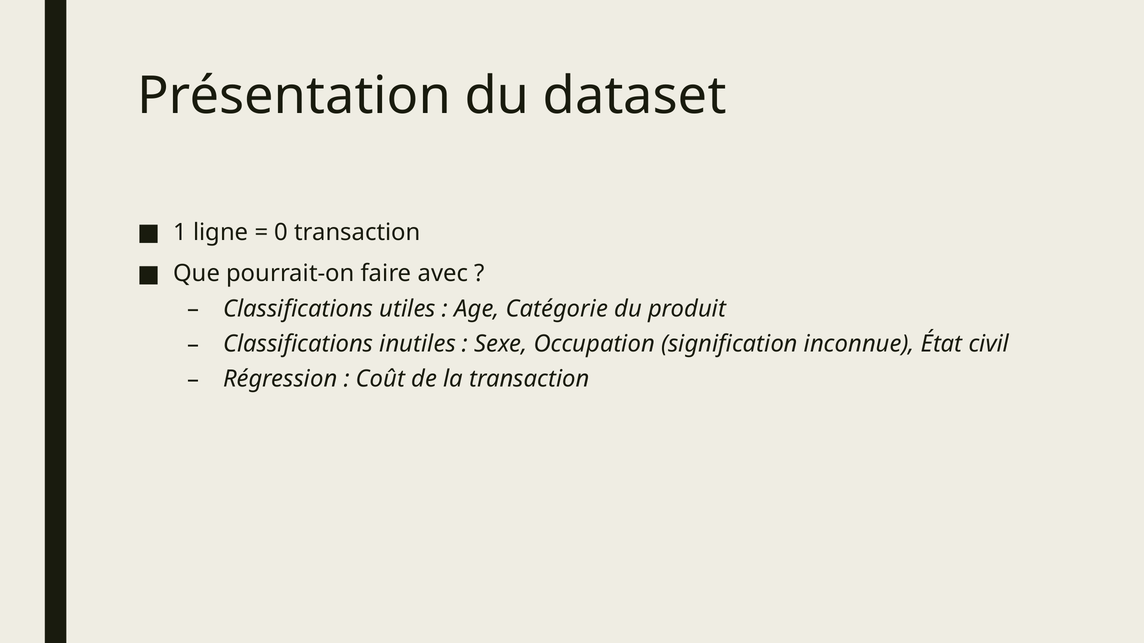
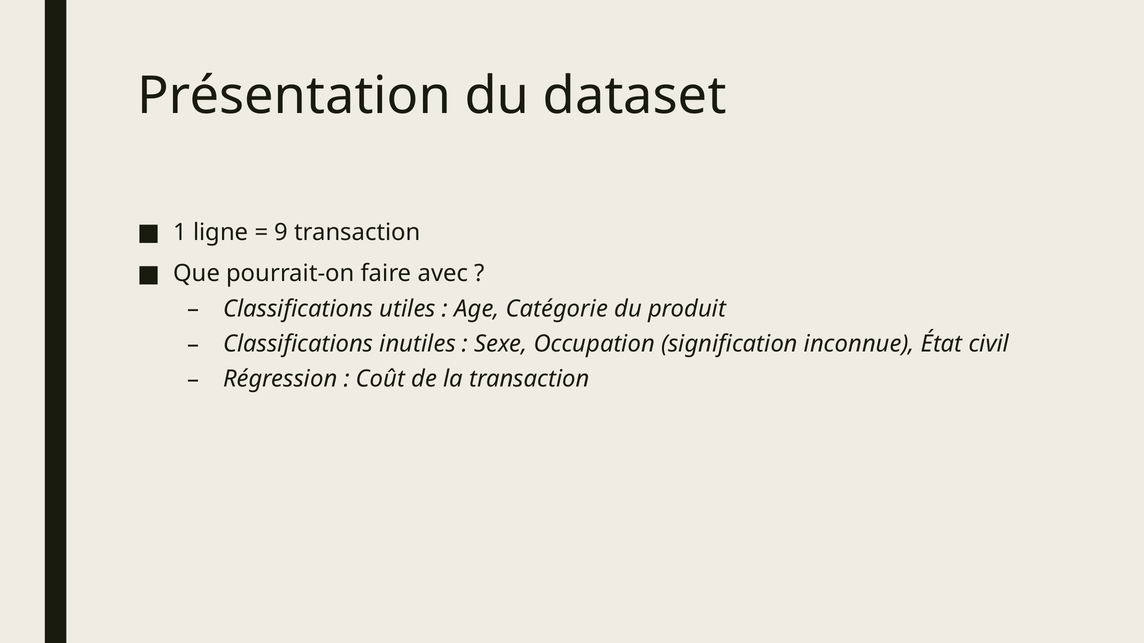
0: 0 -> 9 (281, 232)
